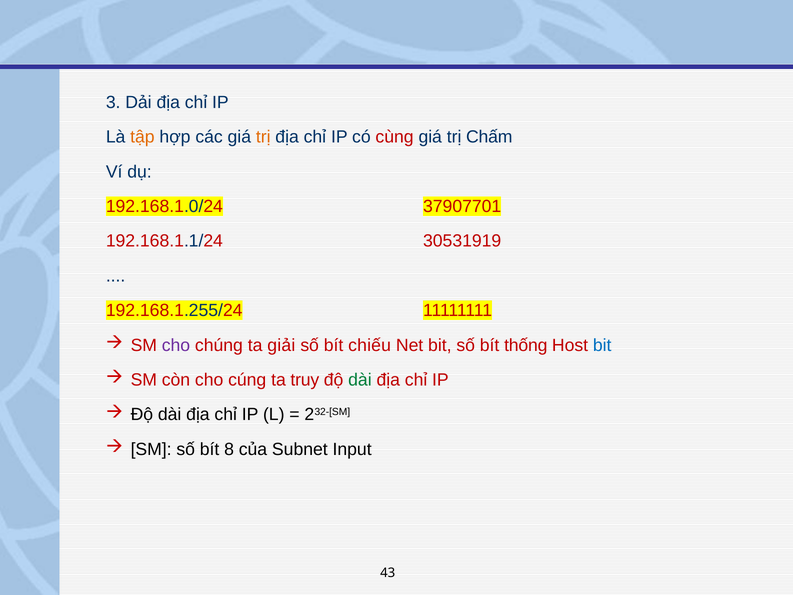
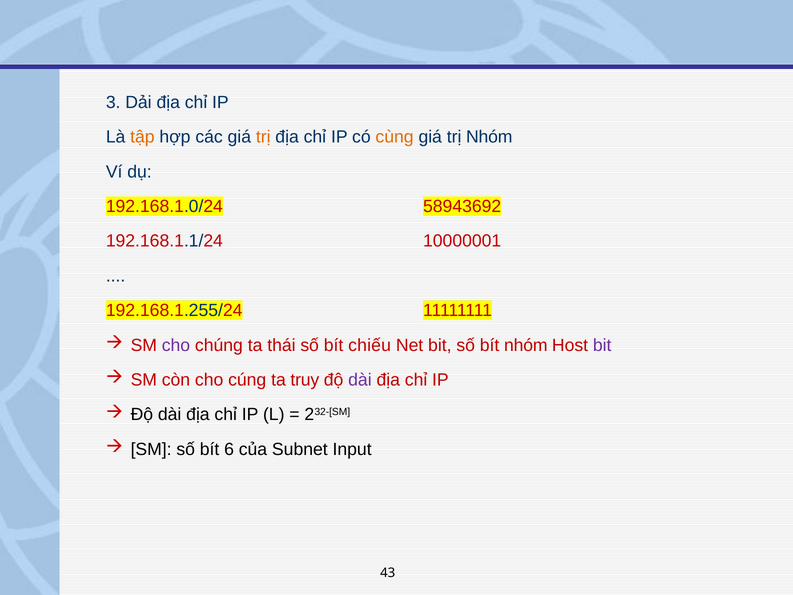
cùng colour: red -> orange (395, 137)
trị Chấm: Chấm -> Nhóm (489, 137)
37907701: 37907701 -> 58943692 (462, 206)
30531919: 30531919 -> 10000001 (462, 241)
giải: giải -> thái (281, 345)
bít thống: thống -> nhóm (526, 345)
bit colour: blue -> purple (602, 345)
dài colour: green -> purple (360, 380)
8: 8 -> 6 (229, 449)
